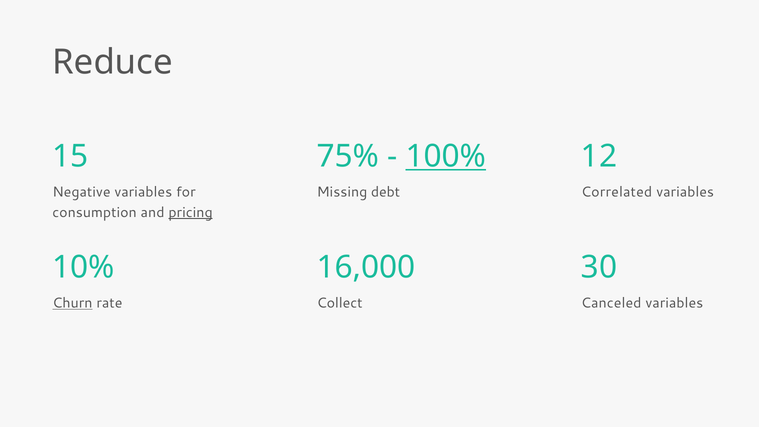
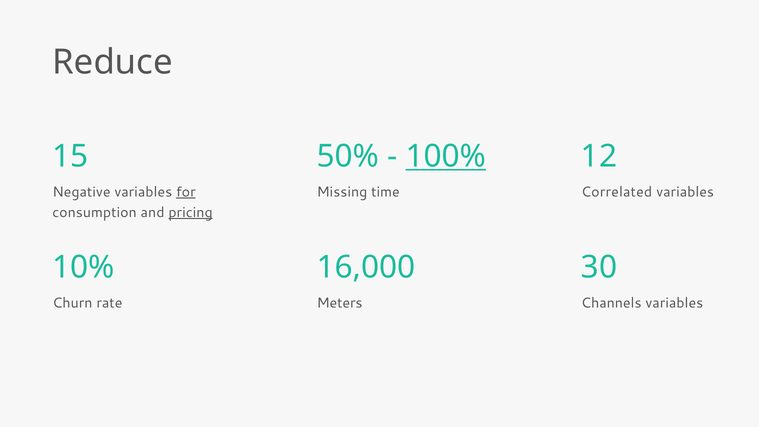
75%: 75% -> 50% (348, 156)
for underline: none -> present (186, 192)
debt: debt -> time (385, 192)
Churn underline: present -> none (72, 303)
Collect: Collect -> Meters (340, 303)
Canceled: Canceled -> Channels (611, 303)
